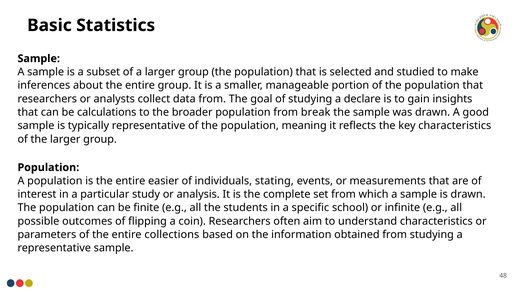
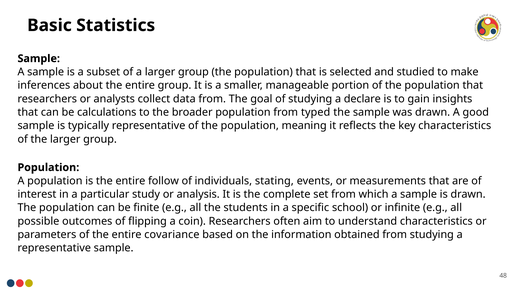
break: break -> typed (316, 112)
easier: easier -> follow (163, 181)
collections: collections -> covariance (172, 235)
